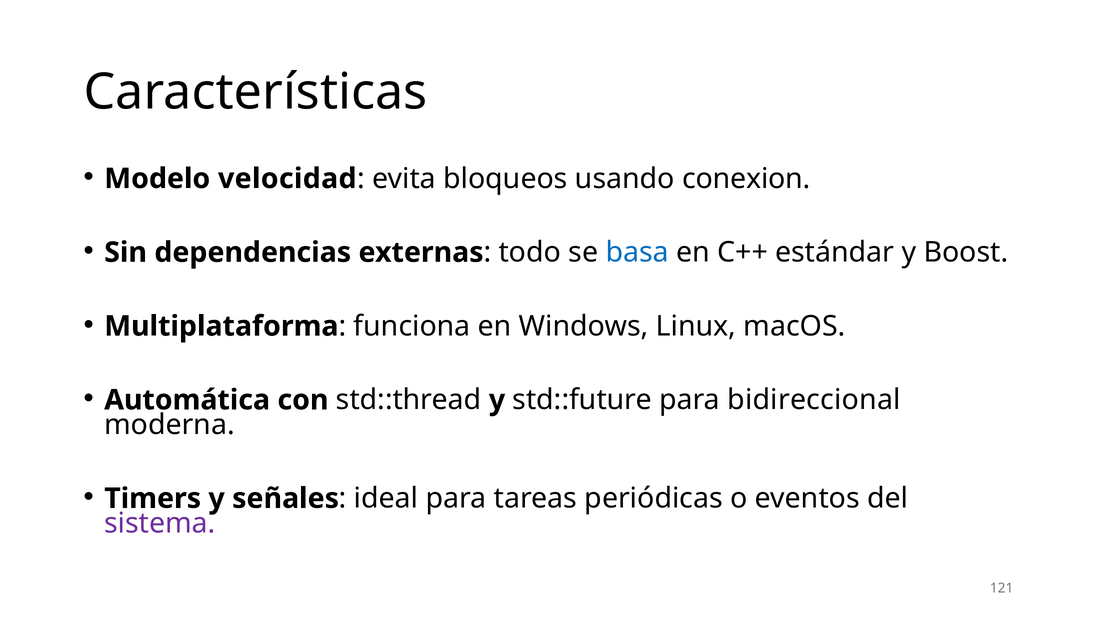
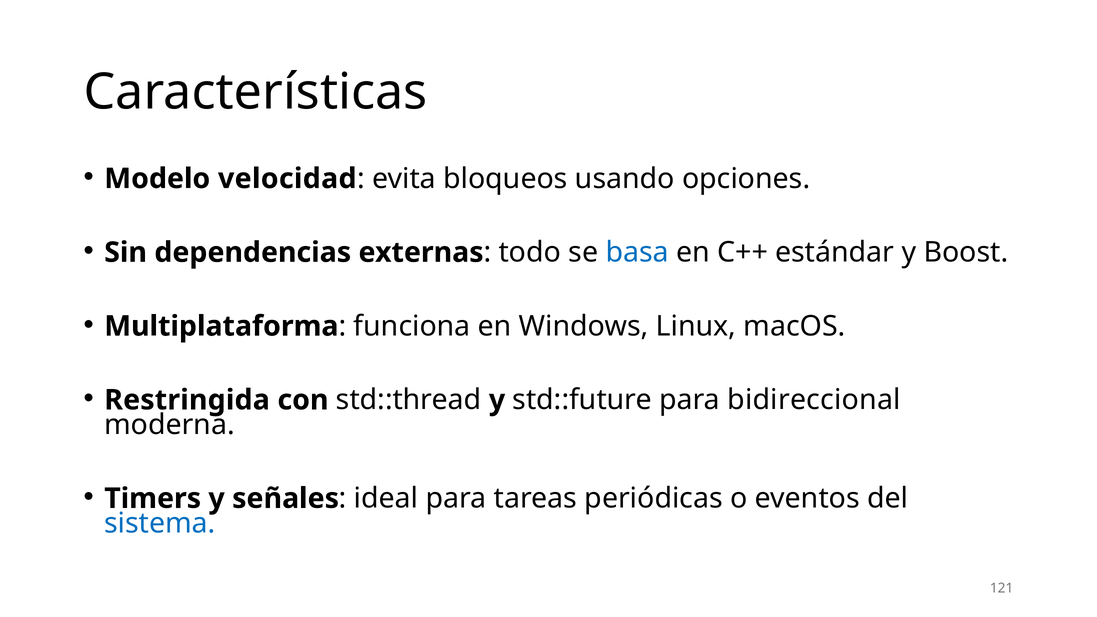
conexion: conexion -> opciones (746, 179)
Automática: Automática -> Restringida (187, 400)
sistema colour: purple -> blue (160, 523)
